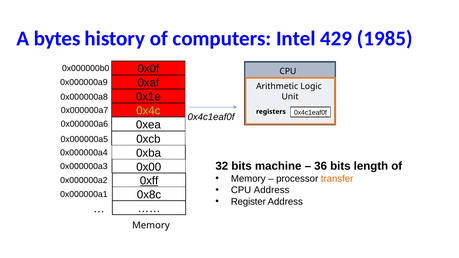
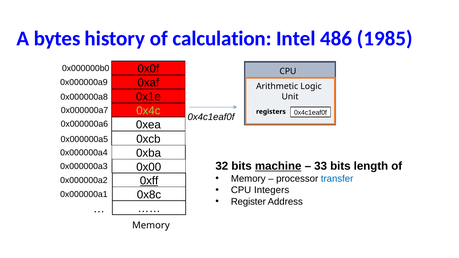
computers: computers -> calculation (222, 39)
429: 429 -> 486 (336, 39)
machine underline: none -> present (278, 166)
36: 36 -> 33 (321, 166)
transfer colour: orange -> blue (337, 179)
CPU Address: Address -> Integers (272, 190)
